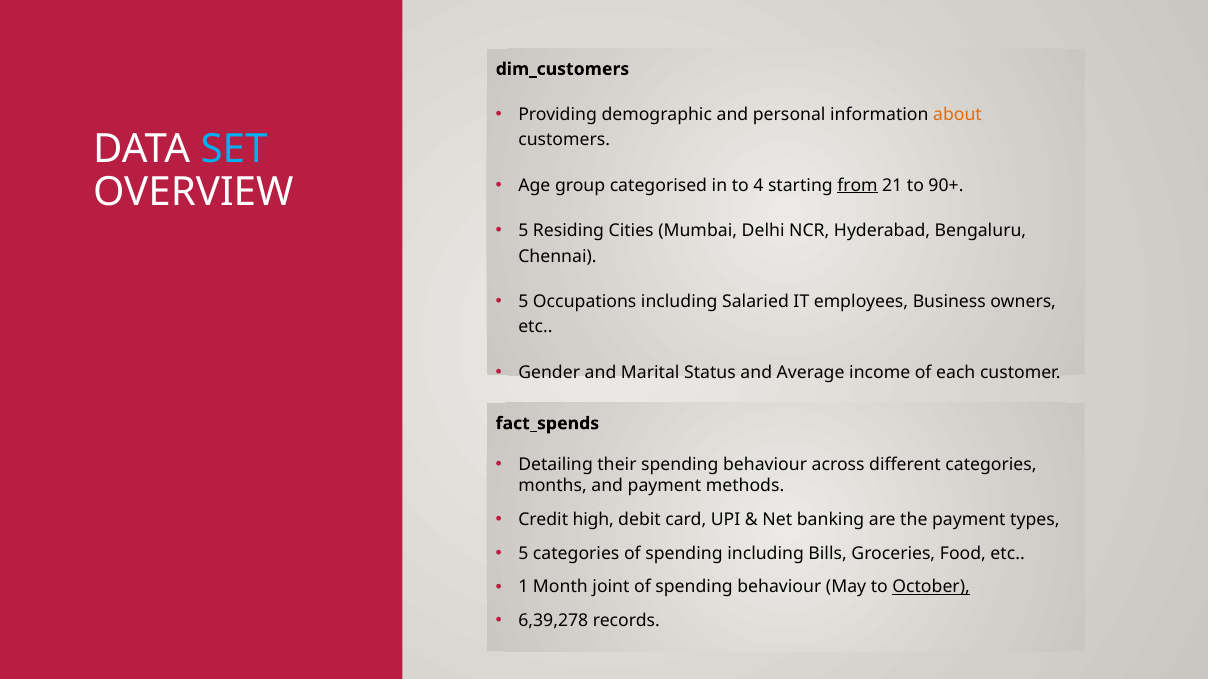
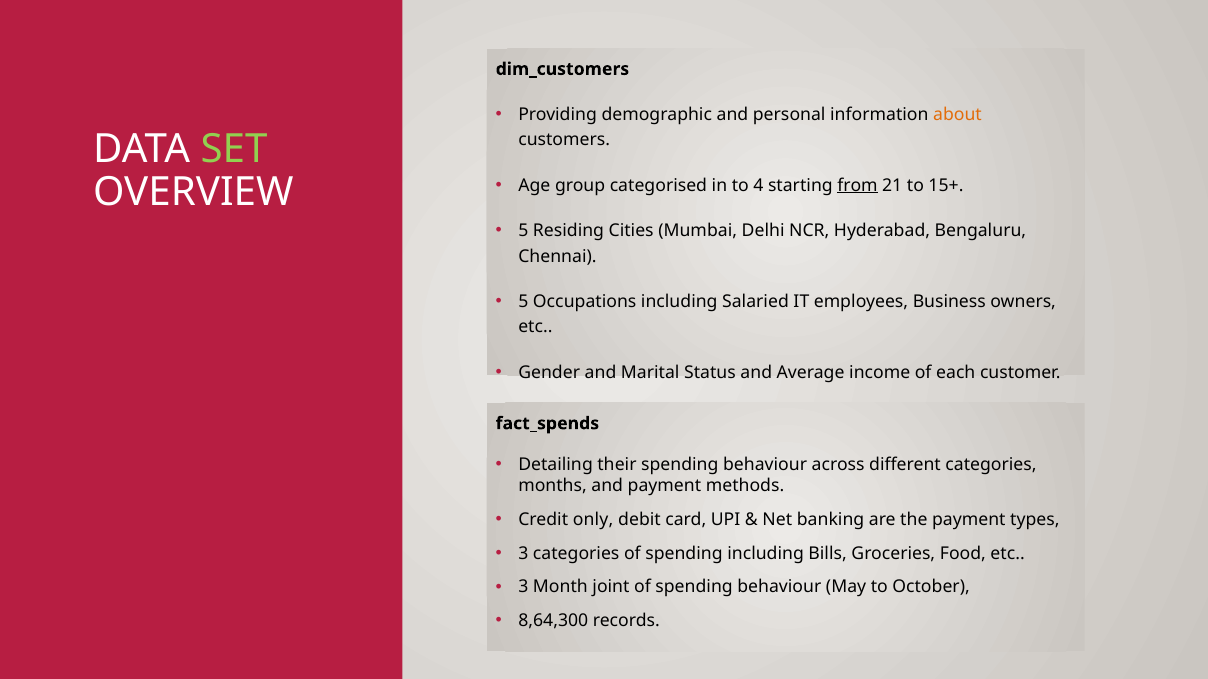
SET colour: light blue -> light green (234, 149)
90+: 90+ -> 15+ (946, 186)
high: high -> only (593, 520)
5: 5 -> 3 (523, 554)
1: 1 -> 3 (523, 588)
October underline: present -> none (931, 588)
6,39,278: 6,39,278 -> 8,64,300 (553, 621)
